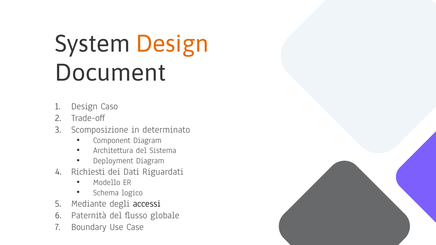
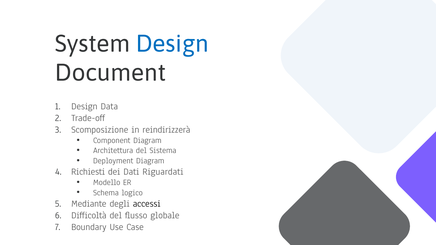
Design colour: orange -> blue (172, 44)
Caso: Caso -> Data (109, 106)
determinato: determinato -> reindirizzerà (166, 130)
Paternità: Paternità -> Difficoltà (89, 215)
